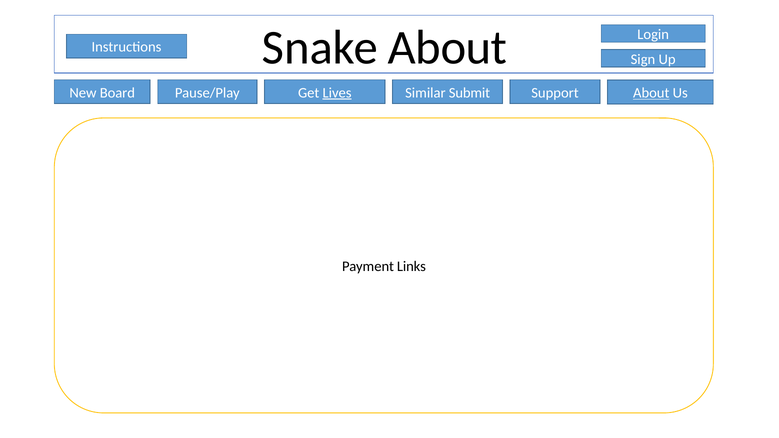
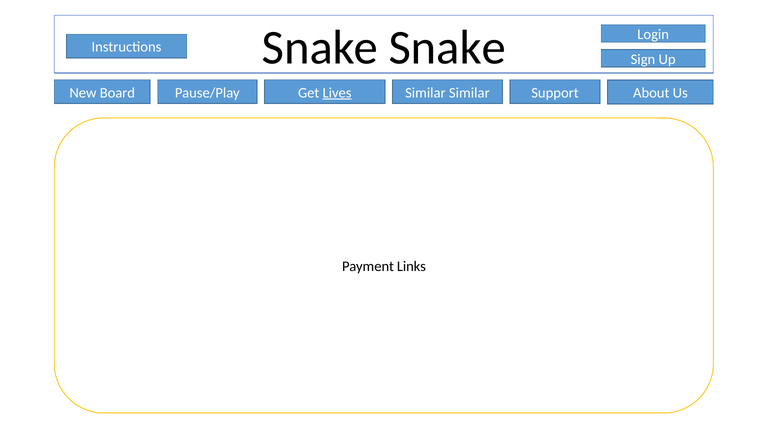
Snake About: About -> Snake (447, 48)
Similar Submit: Submit -> Similar (469, 93)
About underline: present -> none (651, 93)
